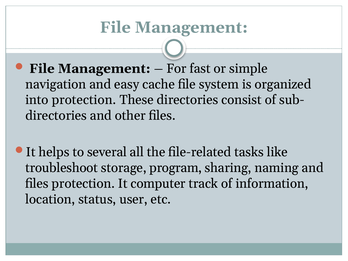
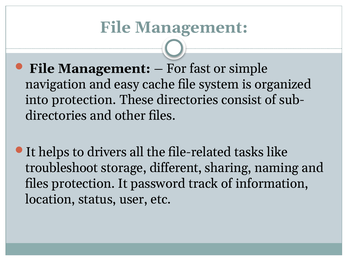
several: several -> drivers (107, 152)
program: program -> different (176, 168)
computer: computer -> password (158, 184)
